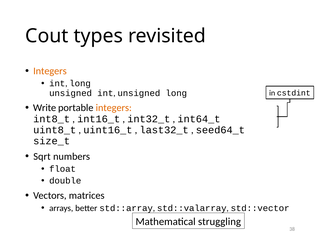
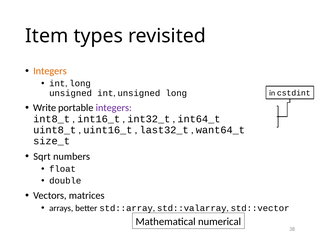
Cout: Cout -> Item (47, 36)
integers colour: orange -> purple (114, 108)
seed64_t: seed64_t -> want64_t (220, 130)
struggling: struggling -> numerical (220, 222)
